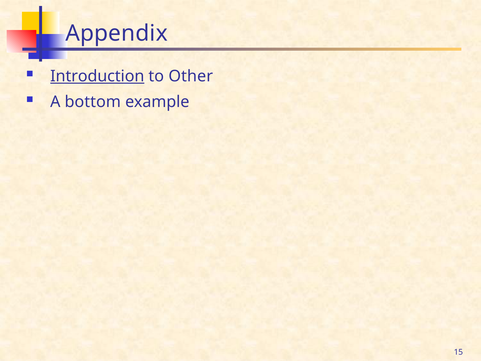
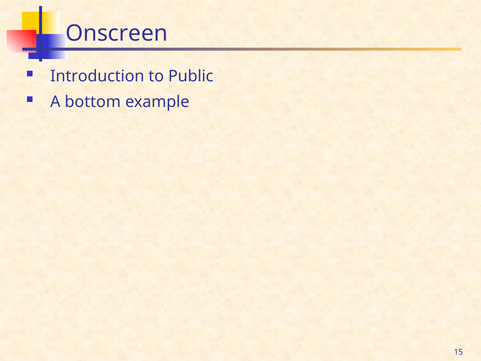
Appendix: Appendix -> Onscreen (117, 33)
Introduction underline: present -> none (97, 76)
Other: Other -> Public (191, 76)
